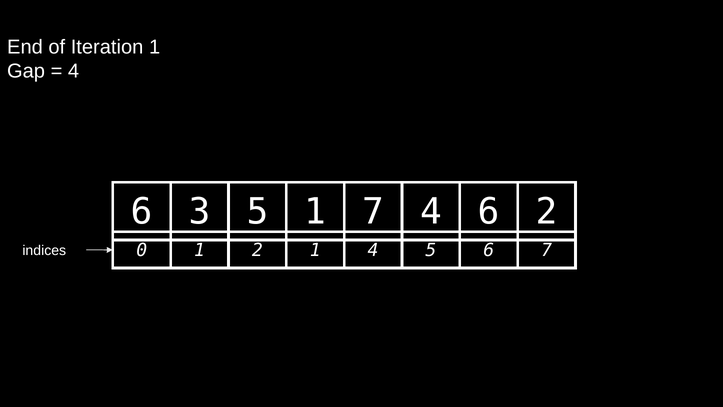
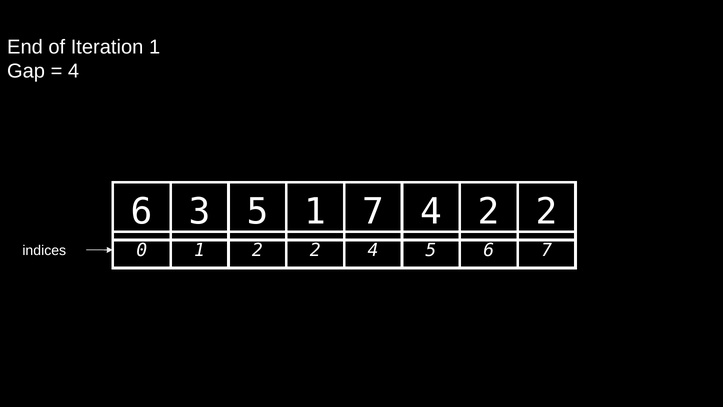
7 4 6: 6 -> 2 (489, 212)
1 2 1: 1 -> 2 (315, 250)
